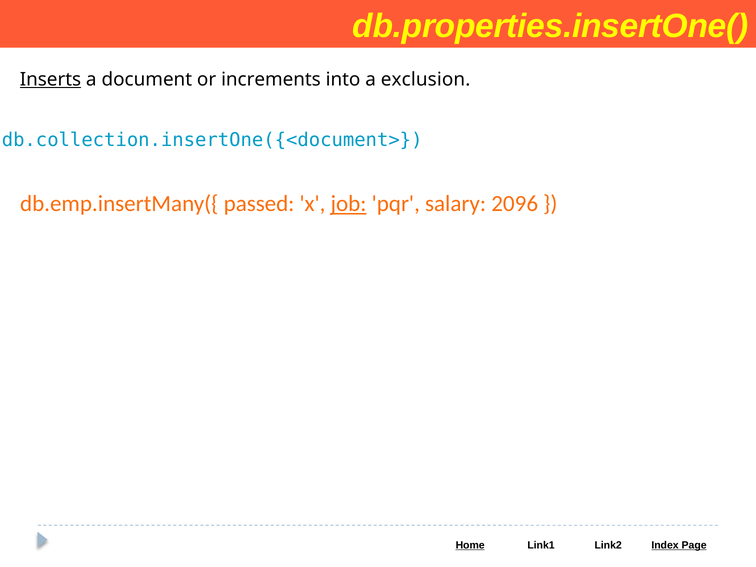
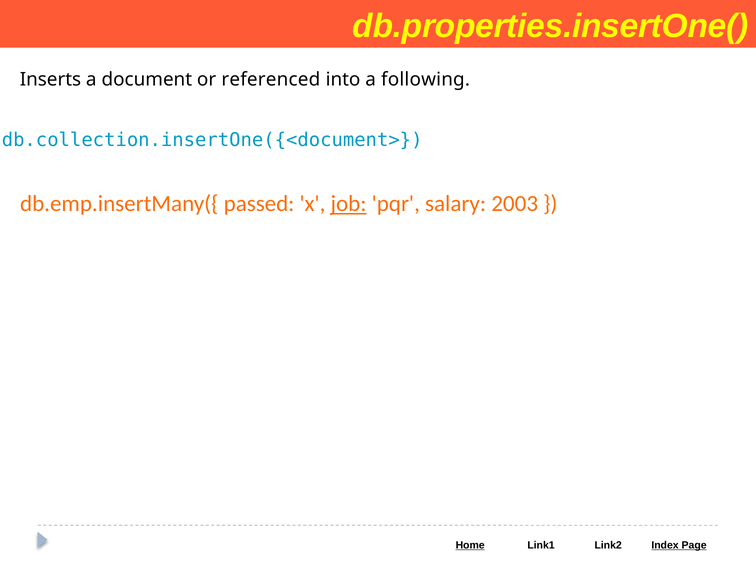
Inserts underline: present -> none (50, 79)
increments: increments -> referenced (271, 79)
exclusion: exclusion -> following (426, 79)
2096: 2096 -> 2003 (515, 204)
